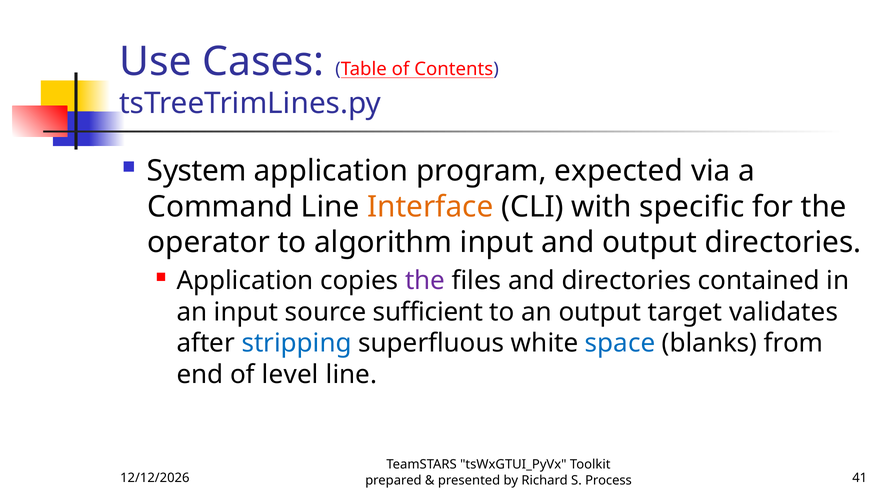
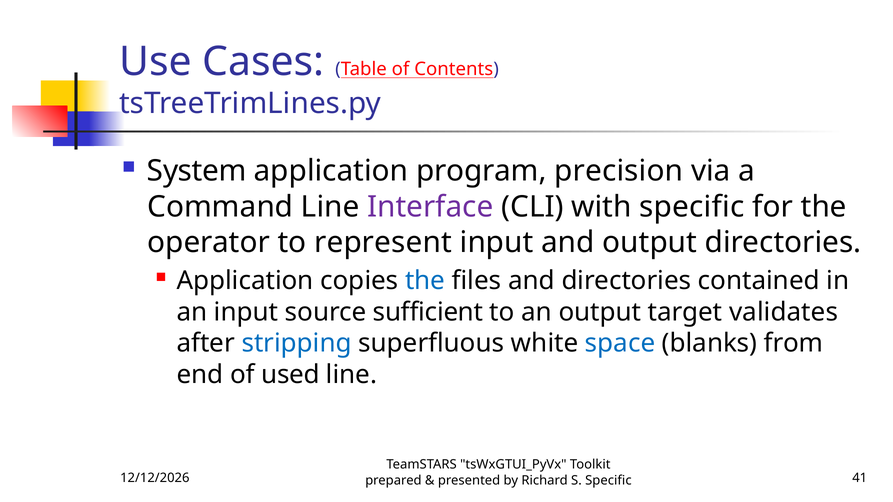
expected: expected -> precision (619, 171)
Interface colour: orange -> purple (430, 207)
algorithm: algorithm -> represent (383, 243)
the colour: purple -> blue (425, 281)
level: level -> used (290, 375)
S Process: Process -> Specific (608, 481)
